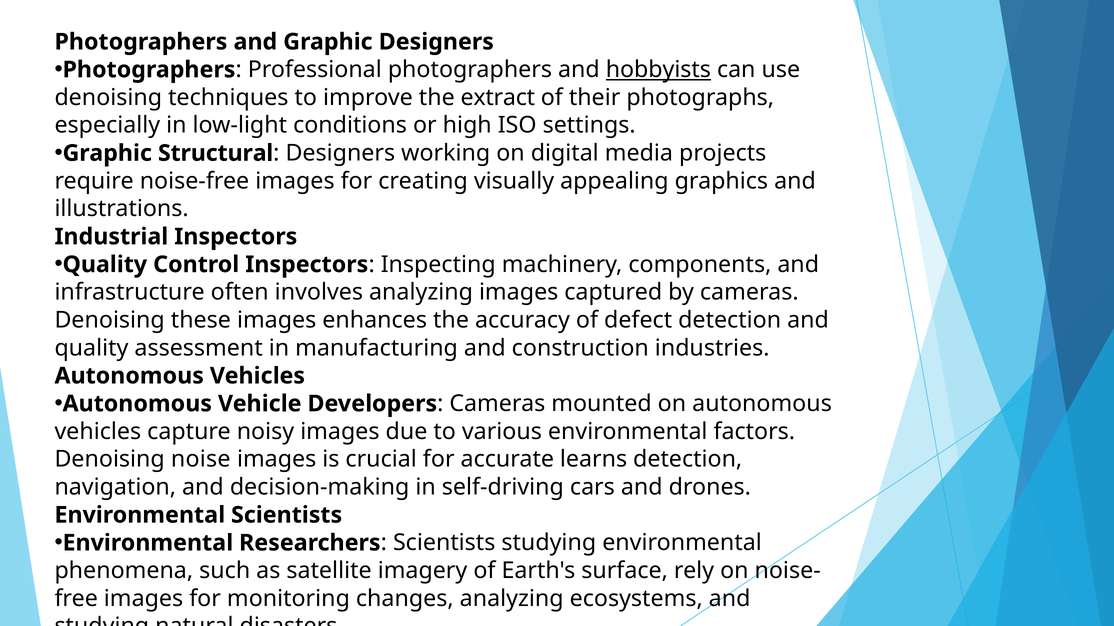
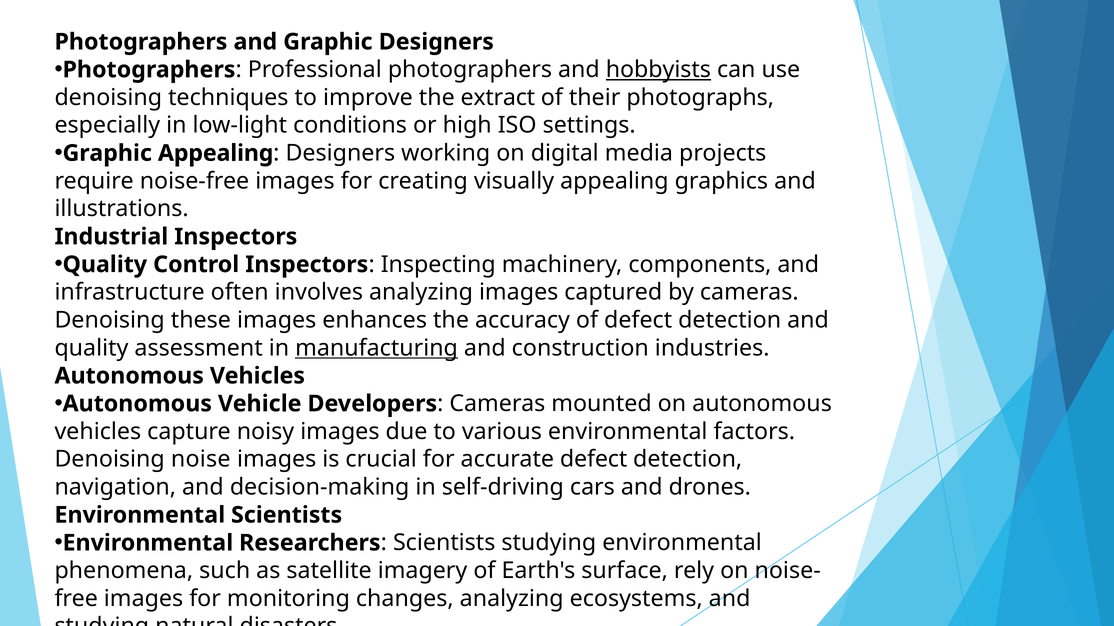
Graphic Structural: Structural -> Appealing (216, 153)
manufacturing underline: none -> present (377, 348)
accurate learns: learns -> defect (594, 460)
